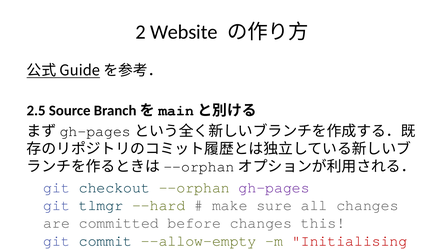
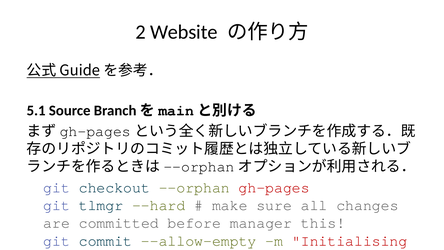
2.5: 2.5 -> 5.1 (36, 110)
gh-pages colour: purple -> red (274, 187)
before changes: changes -> manager (261, 223)
